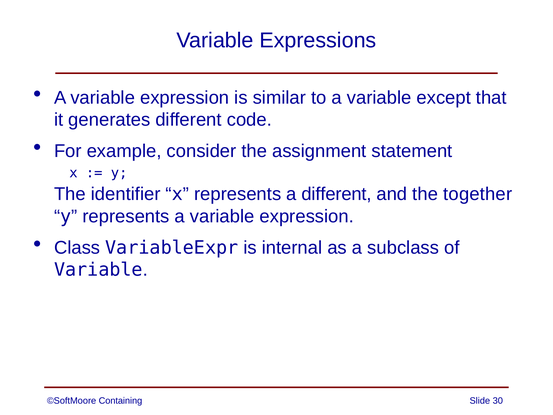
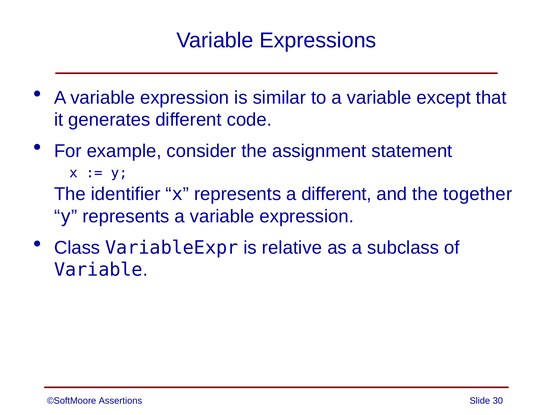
internal: internal -> relative (292, 248)
Containing: Containing -> Assertions (120, 401)
